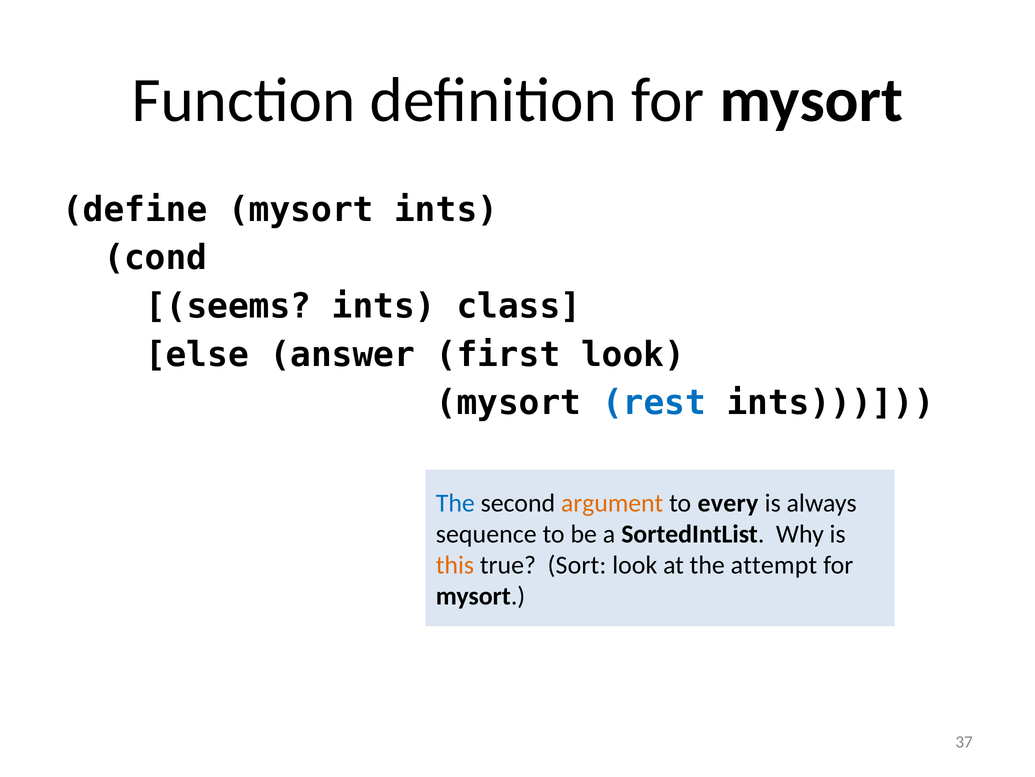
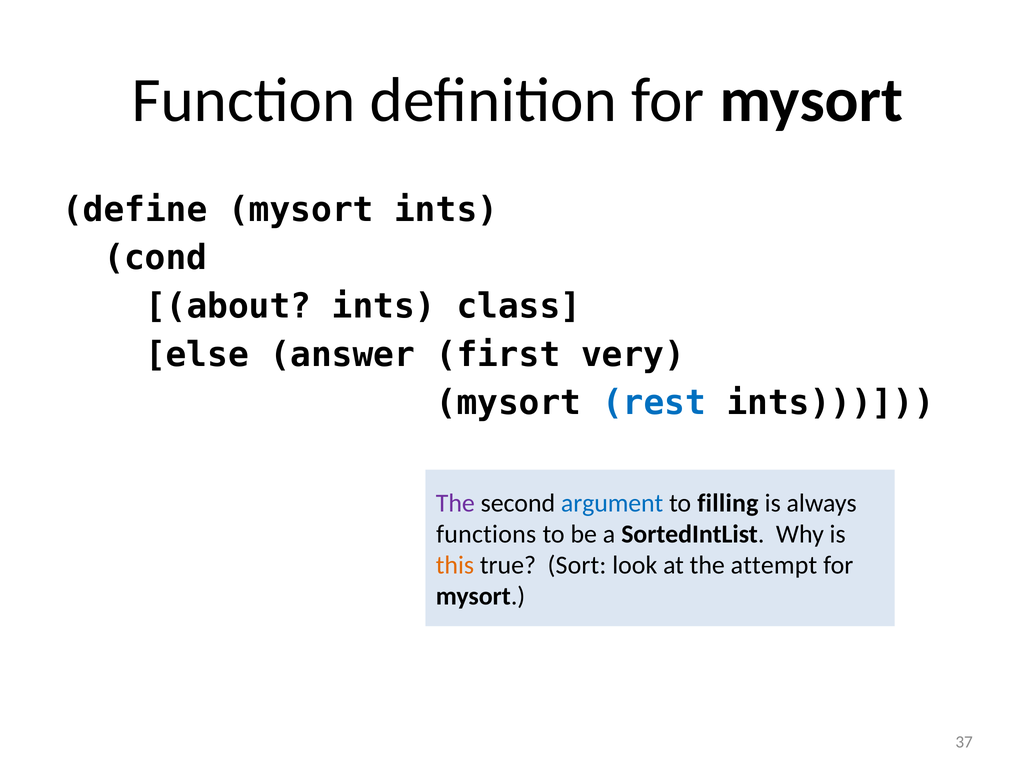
seems: seems -> about (228, 306)
first look: look -> very (633, 354)
The colour: blue -> purple (455, 503)
argument colour: orange -> blue (612, 503)
every: every -> filling (728, 503)
sequence: sequence -> functions (486, 534)
